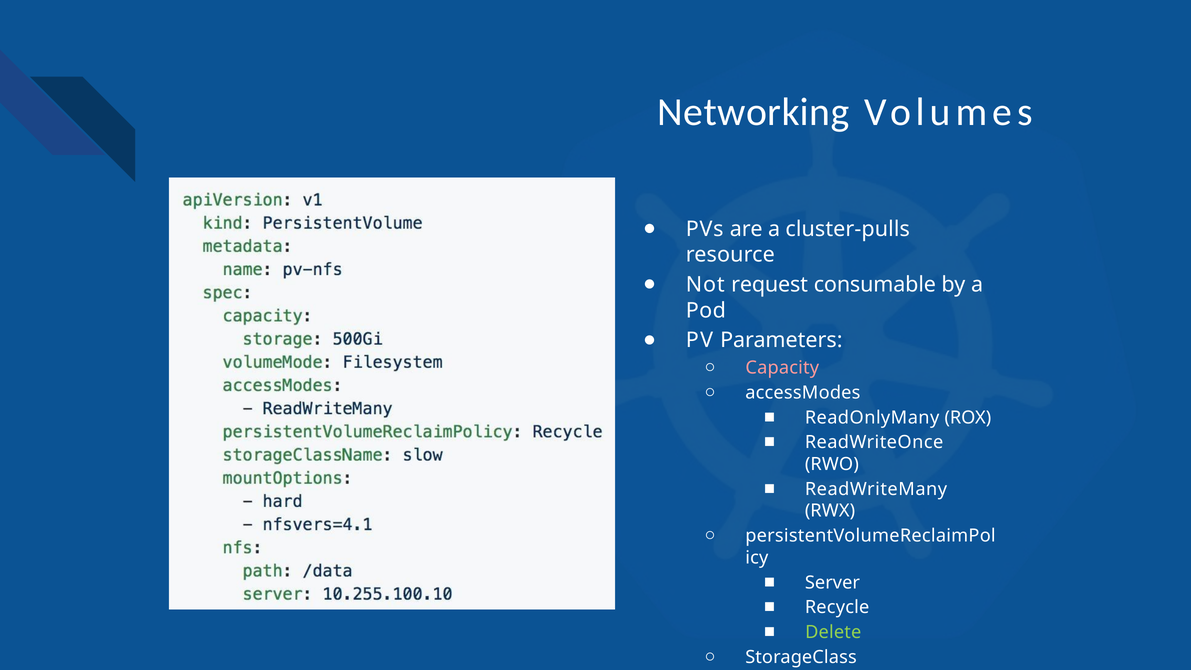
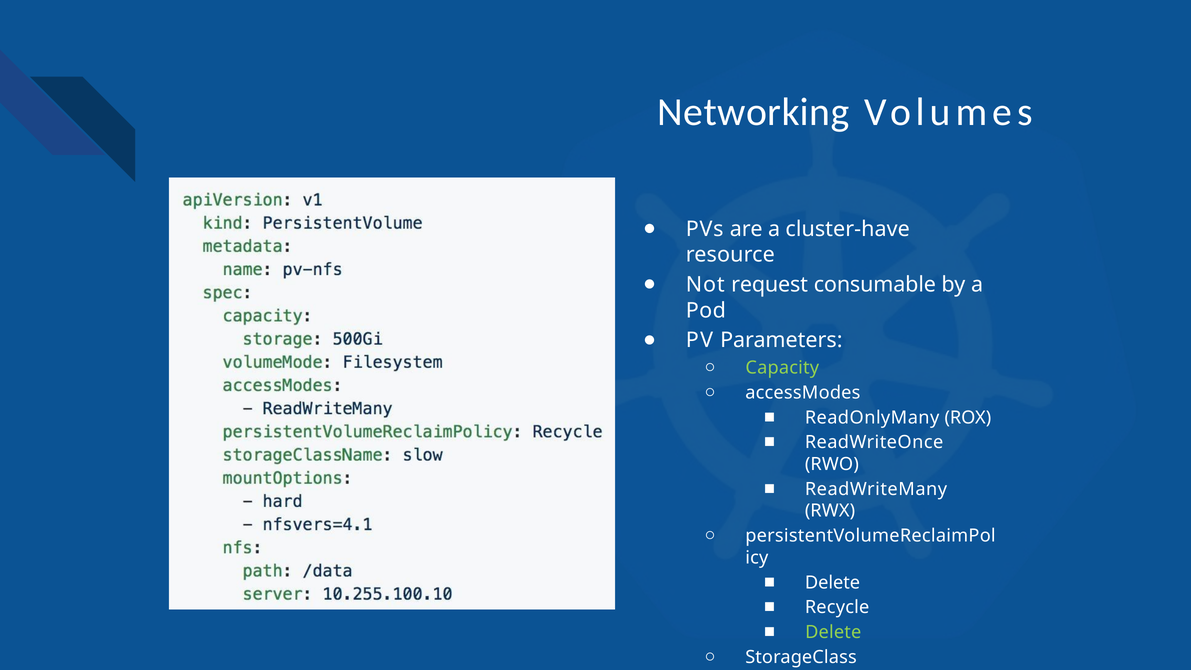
cluster-pulls: cluster-pulls -> cluster-have (848, 229)
Capacity colour: pink -> light green (782, 368)
Server: Server -> Delete (833, 583)
